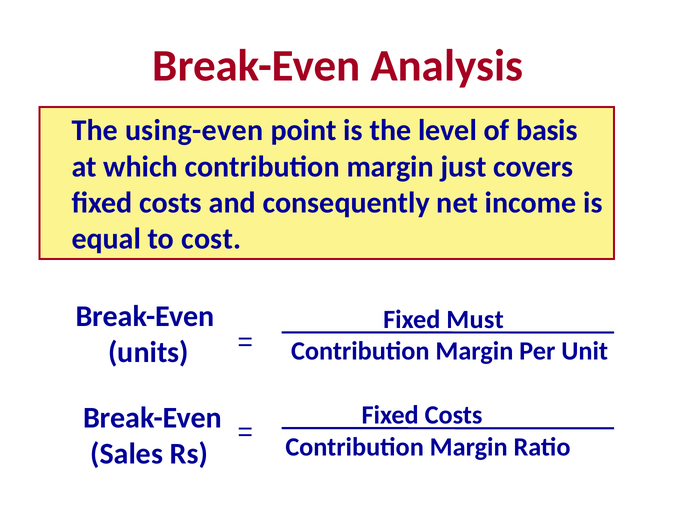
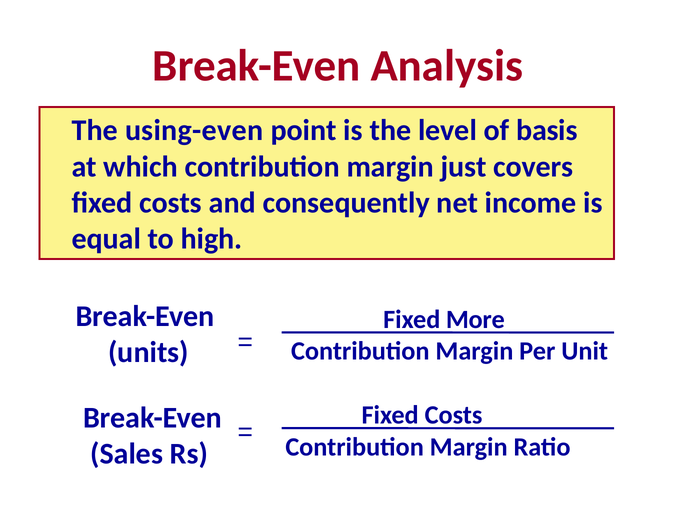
cost: cost -> high (212, 239)
Must: Must -> More (475, 319)
